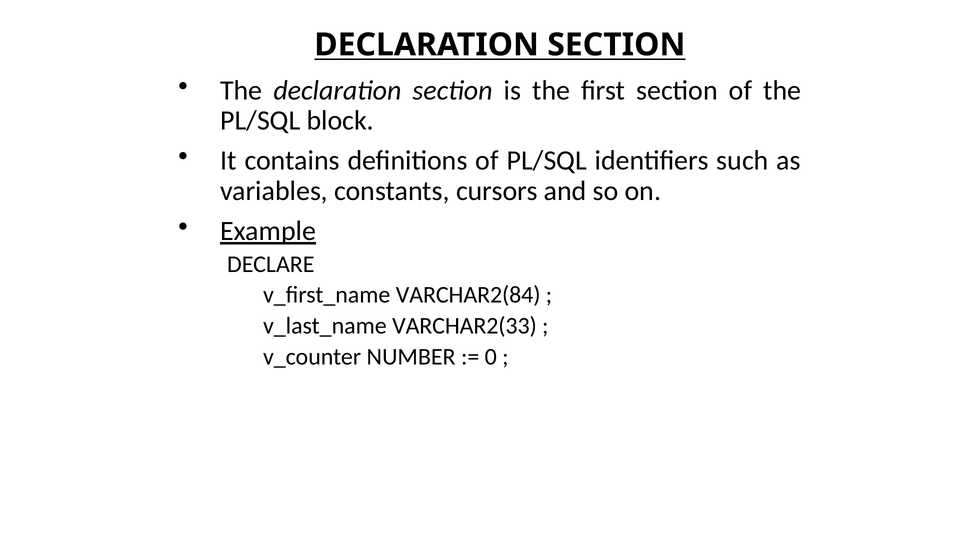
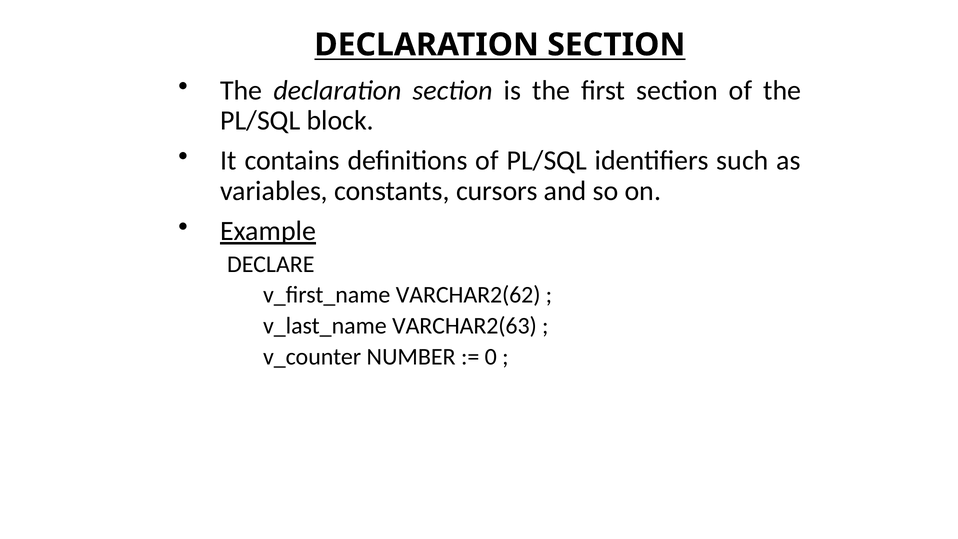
VARCHAR2(84: VARCHAR2(84 -> VARCHAR2(62 (468, 295)
VARCHAR2(33: VARCHAR2(33 -> VARCHAR2(63 (464, 326)
